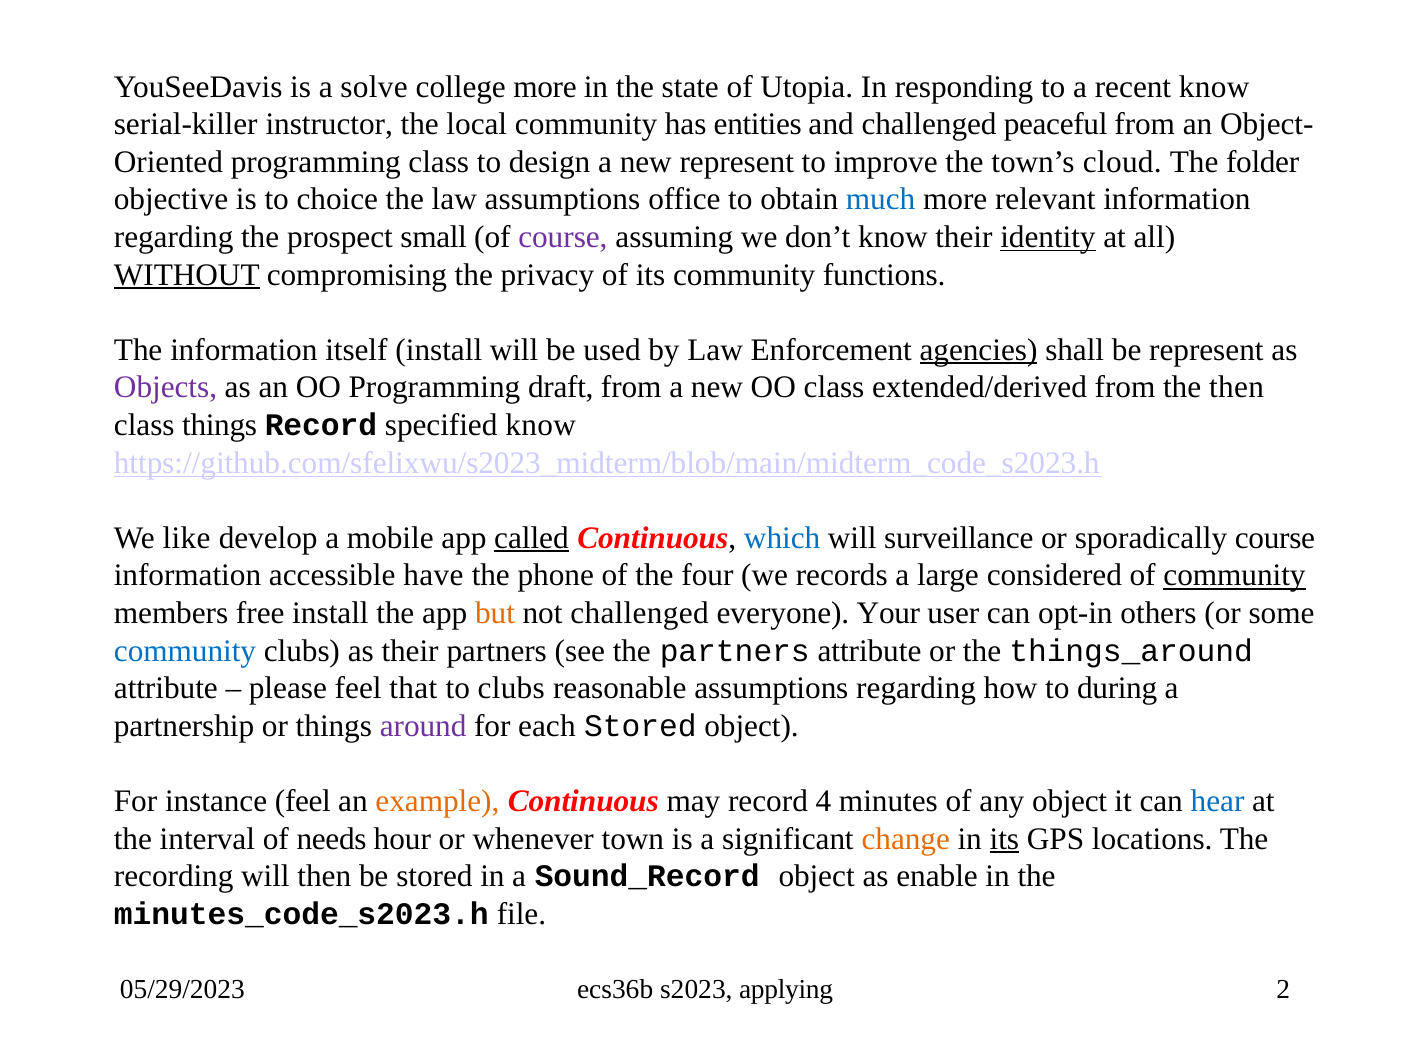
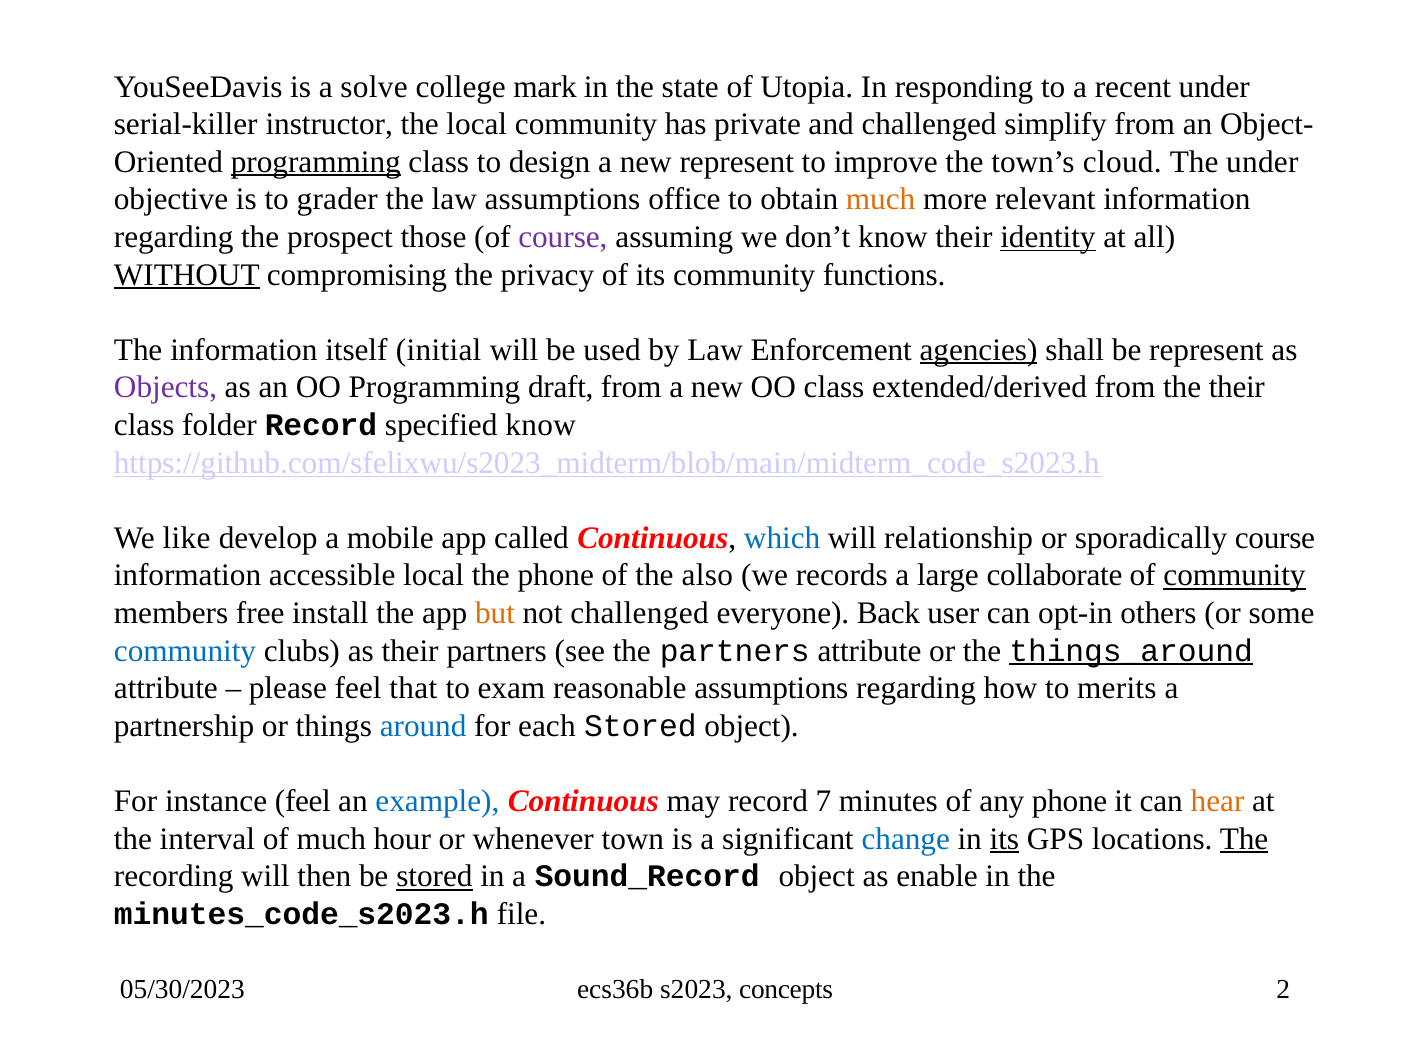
college more: more -> mark (545, 87)
recent know: know -> under (1214, 87)
entities: entities -> private (758, 124)
peaceful: peaceful -> simplify (1056, 124)
programming underline: none -> present (316, 162)
The folder: folder -> under (1262, 162)
choice: choice -> grader (337, 199)
much colour: blue -> orange (881, 199)
small: small -> those (434, 237)
itself install: install -> initial (439, 350)
the then: then -> their (1237, 387)
class things: things -> folder (220, 425)
called underline: present -> none (531, 538)
surveillance: surveillance -> relationship (959, 538)
accessible have: have -> local (434, 575)
four: four -> also (707, 575)
considered: considered -> collaborate (1055, 575)
Your: Your -> Back (888, 613)
things_around underline: none -> present (1131, 650)
to clubs: clubs -> exam (511, 688)
during: during -> merits (1117, 688)
around colour: purple -> blue (423, 726)
example colour: orange -> blue (437, 801)
4: 4 -> 7 (824, 801)
any object: object -> phone (1070, 801)
hear colour: blue -> orange (1218, 801)
of needs: needs -> much (331, 838)
change colour: orange -> blue (906, 838)
The underline: none -> present (1244, 838)
stored underline: none -> present (434, 876)
05/29/2023: 05/29/2023 -> 05/30/2023 (182, 989)
applying: applying -> concepts (786, 989)
